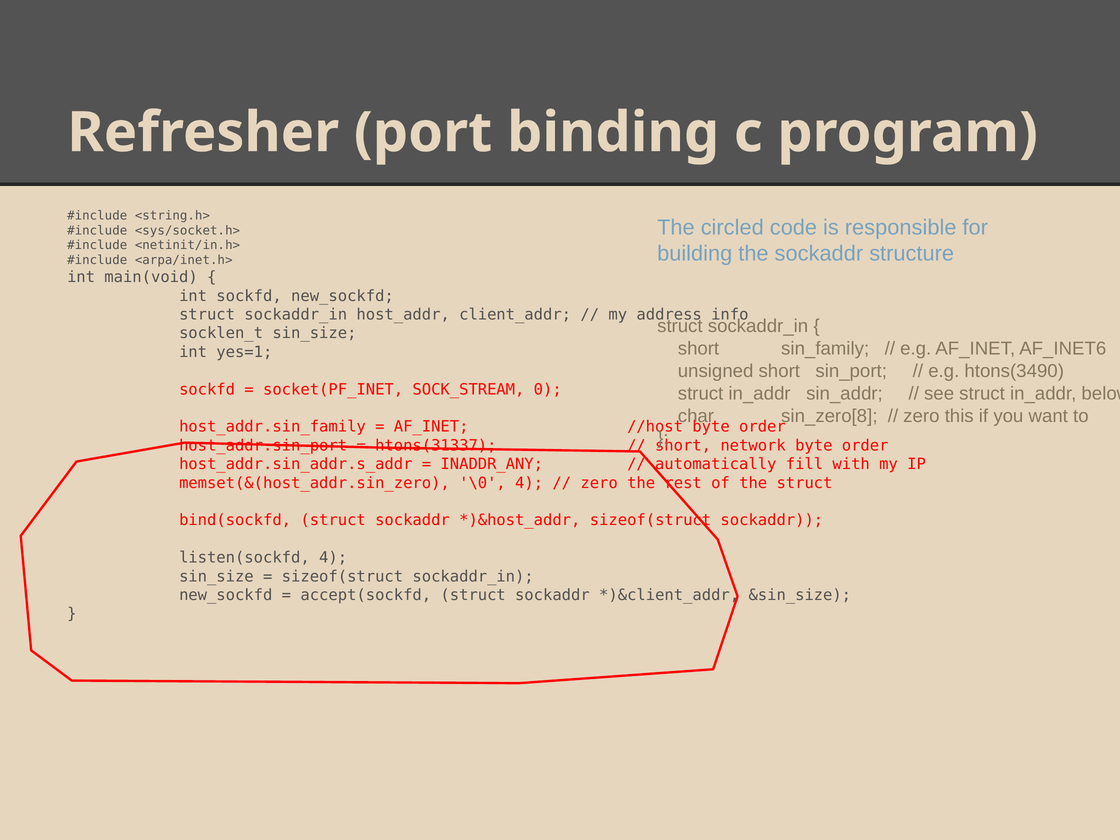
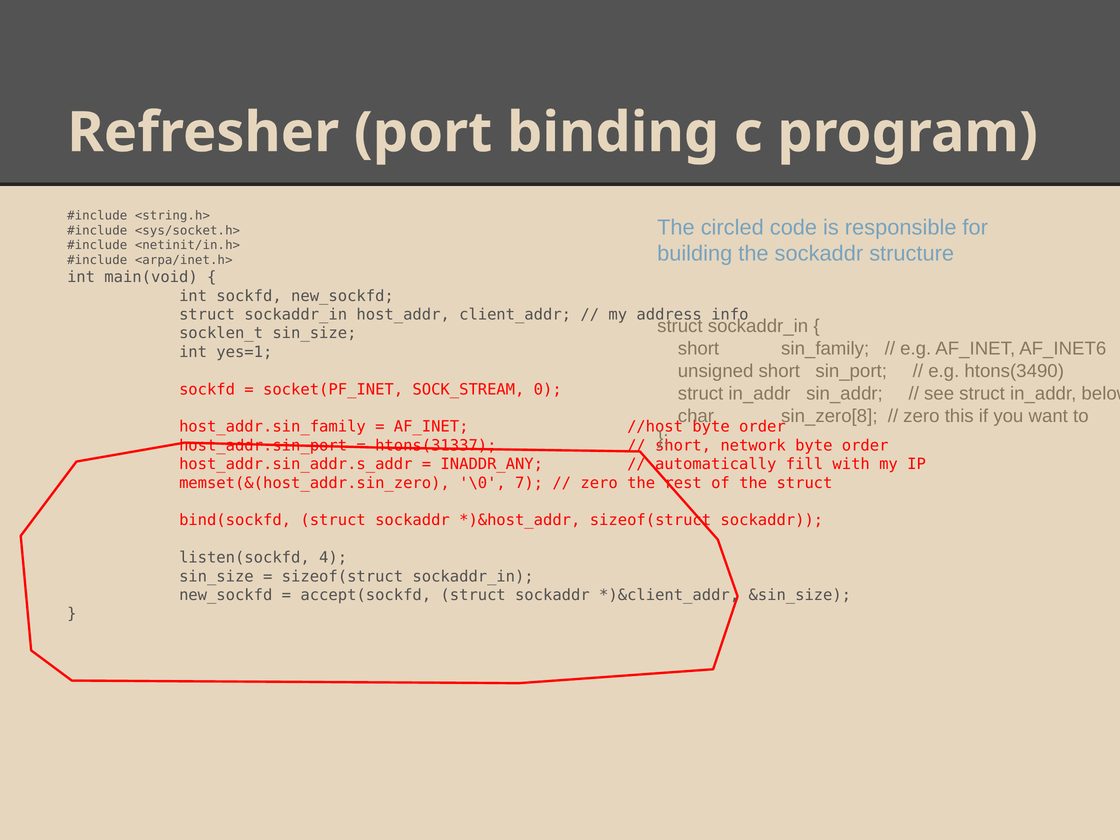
\0 4: 4 -> 7 (529, 483)
